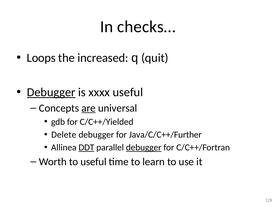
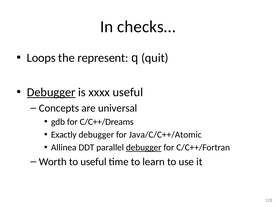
increased: increased -> represent (103, 58)
are underline: present -> none (89, 108)
C/C++/Yielded: C/C++/Yielded -> C/C++/Dreams (107, 122)
Delete: Delete -> Exactly (64, 135)
Java/C/C++/Further: Java/C/C++/Further -> Java/C/C++/Atomic (165, 135)
DDT underline: present -> none (86, 148)
